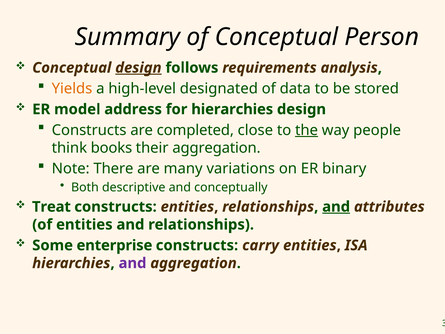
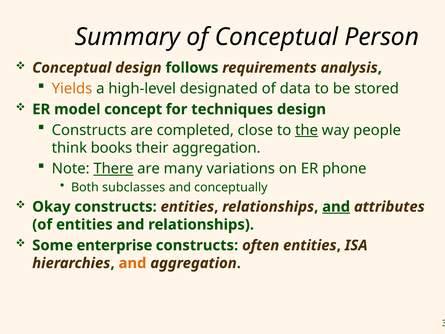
design underline: present -> none (138, 68)
address: address -> concept (133, 109)
for hierarchies: hierarchies -> techniques (232, 109)
There underline: none -> present (113, 169)
binary: binary -> phone (344, 169)
descriptive: descriptive -> subclasses (134, 187)
Treat: Treat -> Okay (51, 207)
carry: carry -> often (261, 245)
and colour: purple -> orange (132, 263)
